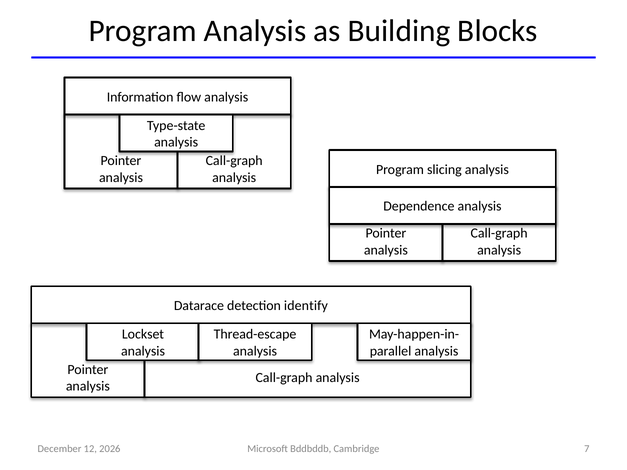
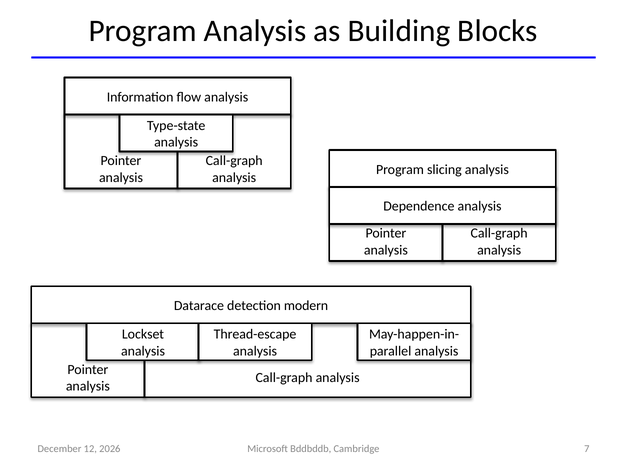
identify: identify -> modern (306, 306)
